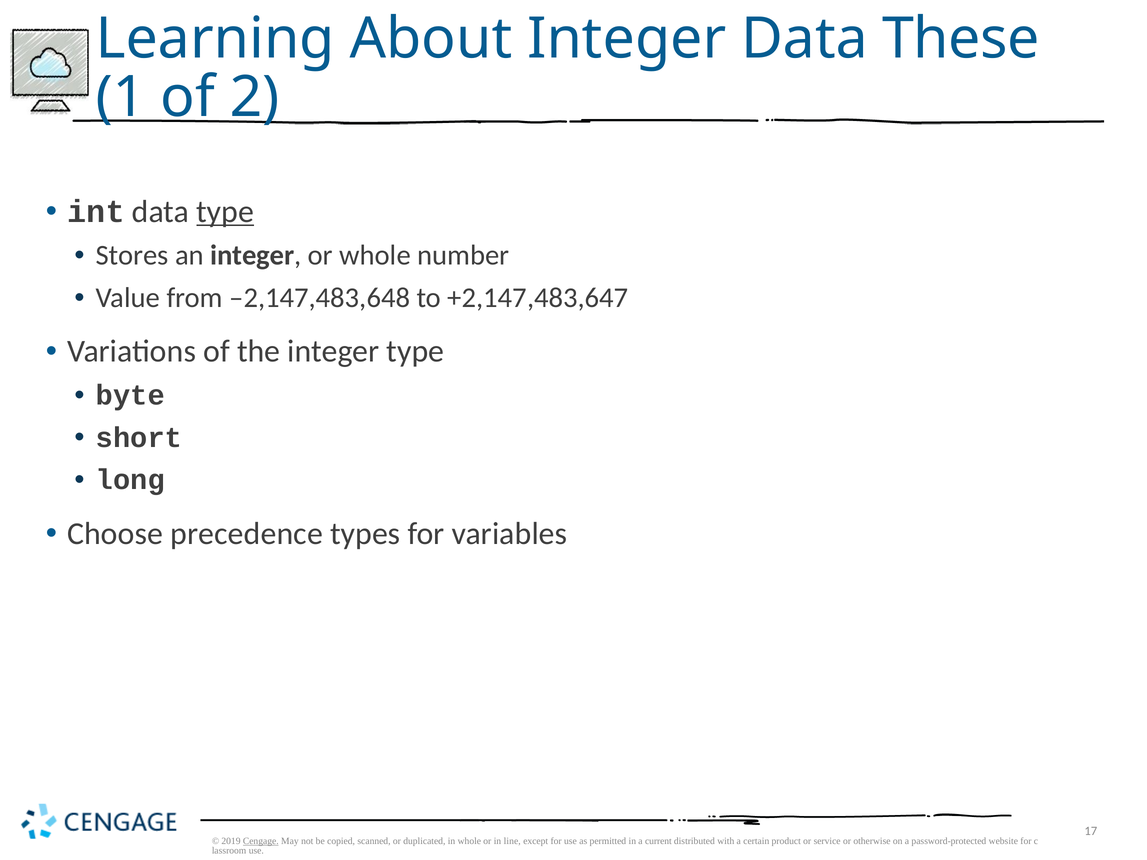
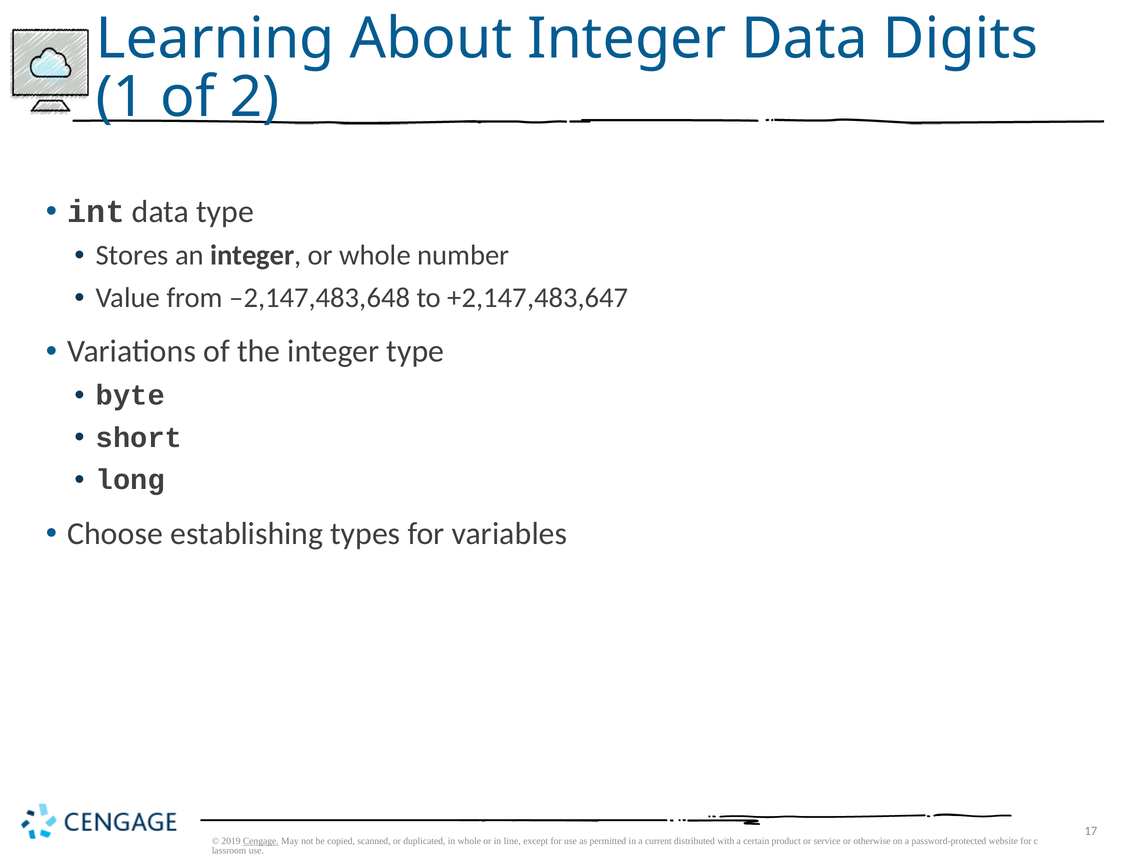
These: These -> Digits (960, 39)
type underline: present -> none (225, 212)
precedence: precedence -> establishing (247, 534)
